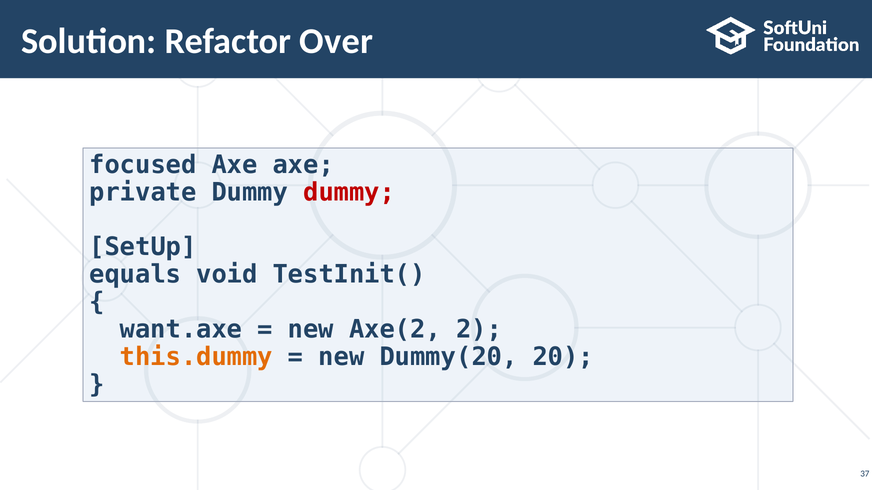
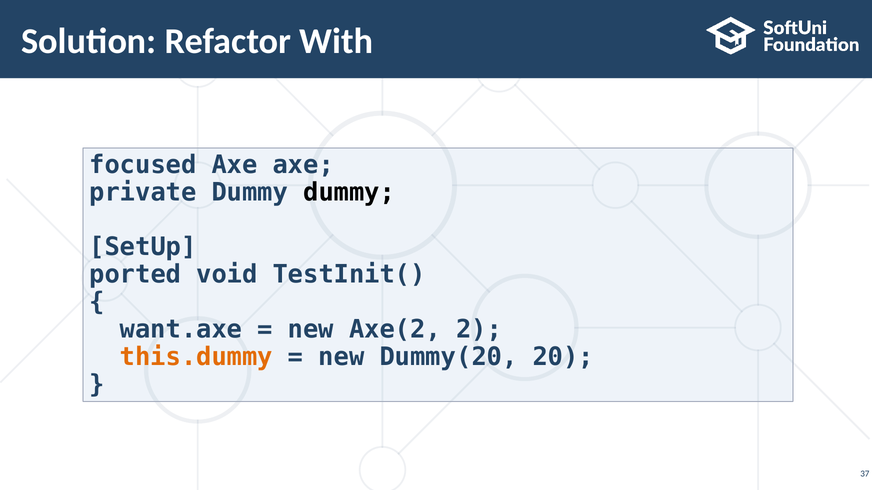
Over: Over -> With (336, 41)
dummy colour: red -> black (349, 192)
equals: equals -> ported (135, 275)
